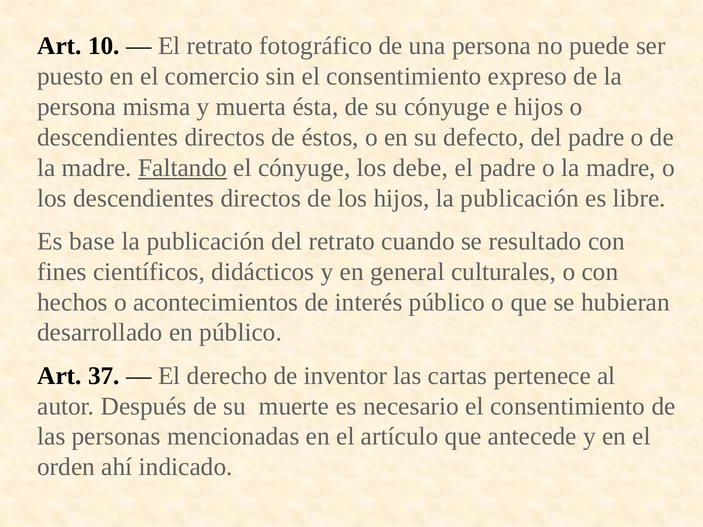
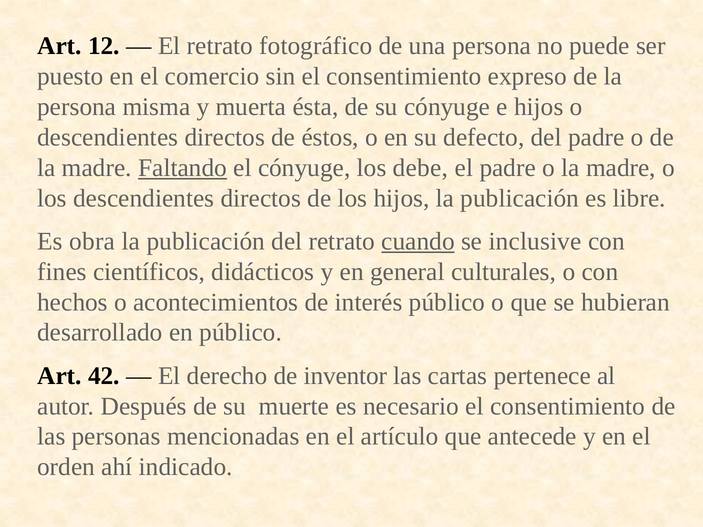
10: 10 -> 12 (104, 46)
base: base -> obra (92, 241)
cuando underline: none -> present (418, 241)
resultado: resultado -> inclusive (535, 241)
37: 37 -> 42 (104, 376)
